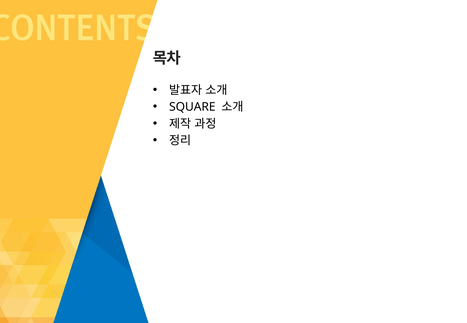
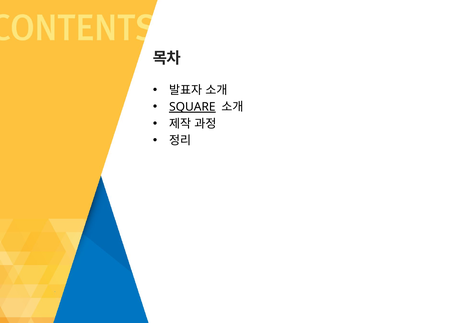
SQUARE underline: none -> present (192, 107)
